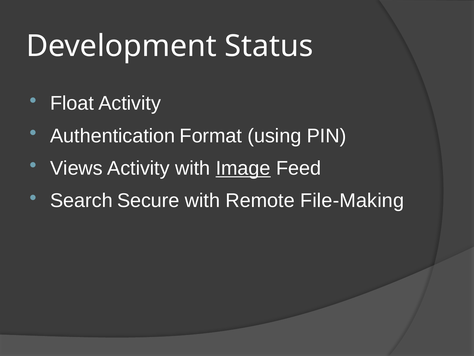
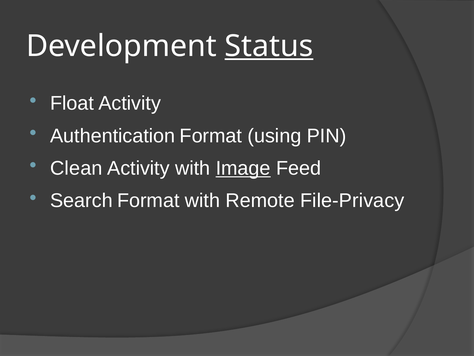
Status underline: none -> present (269, 46)
Views: Views -> Clean (76, 168)
Search Secure: Secure -> Format (148, 200)
File-Making: File-Making -> File-Privacy (352, 200)
